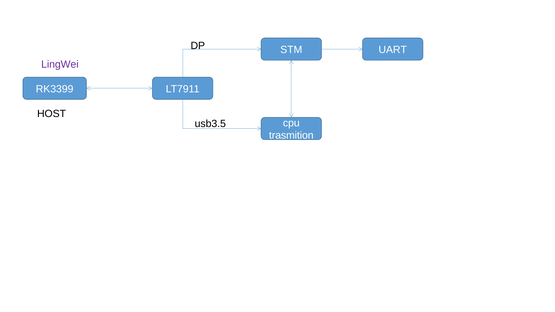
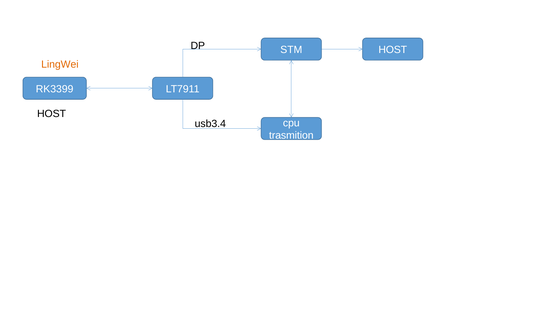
STM UART: UART -> HOST (393, 50)
LingWei colour: purple -> orange (60, 64)
usb3.5: usb3.5 -> usb3.4 (210, 124)
